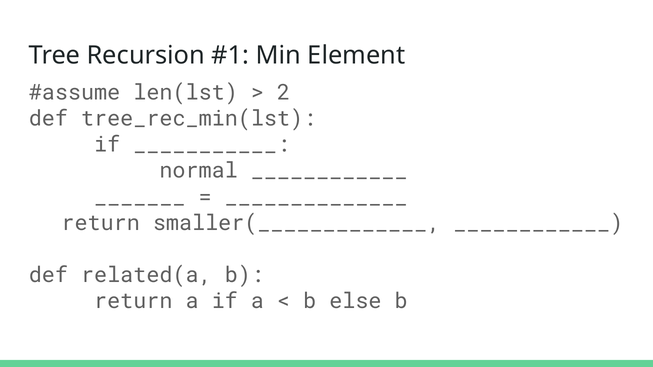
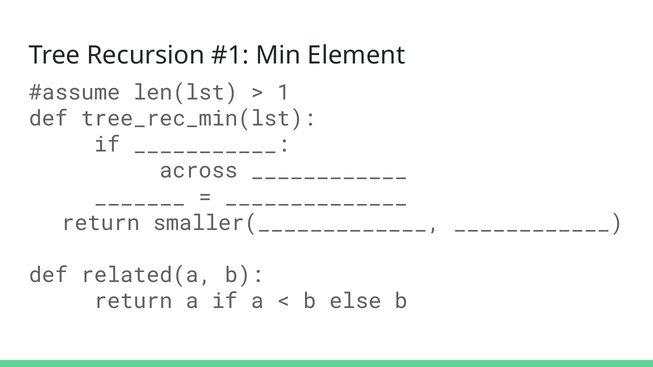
2: 2 -> 1 (284, 93)
normal: normal -> across (199, 171)
